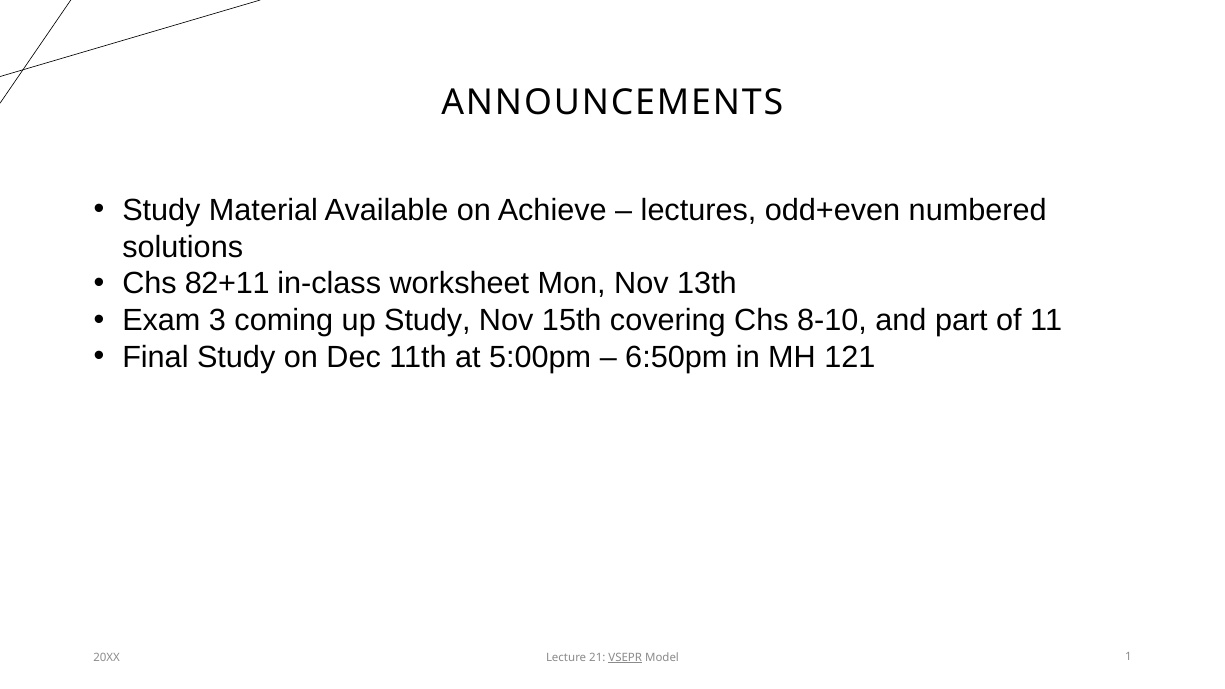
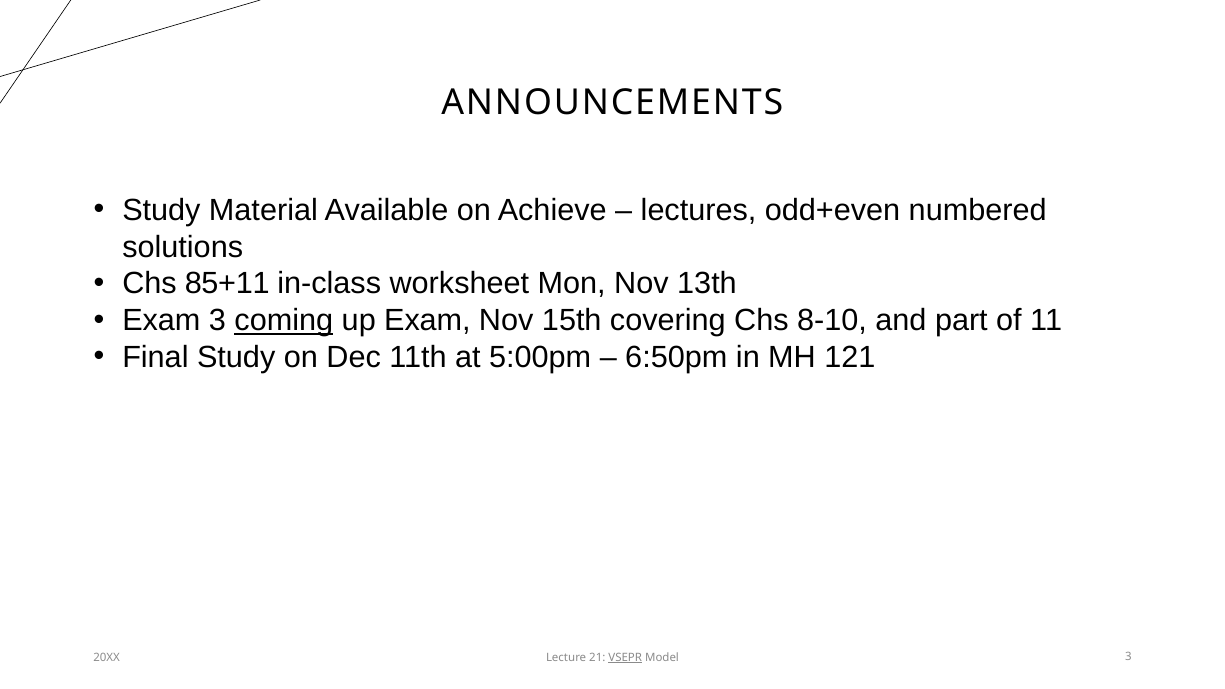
82+11: 82+11 -> 85+11 (227, 284)
coming underline: none -> present (284, 321)
up Study: Study -> Exam (427, 321)
1: 1 -> 3 (1128, 657)
